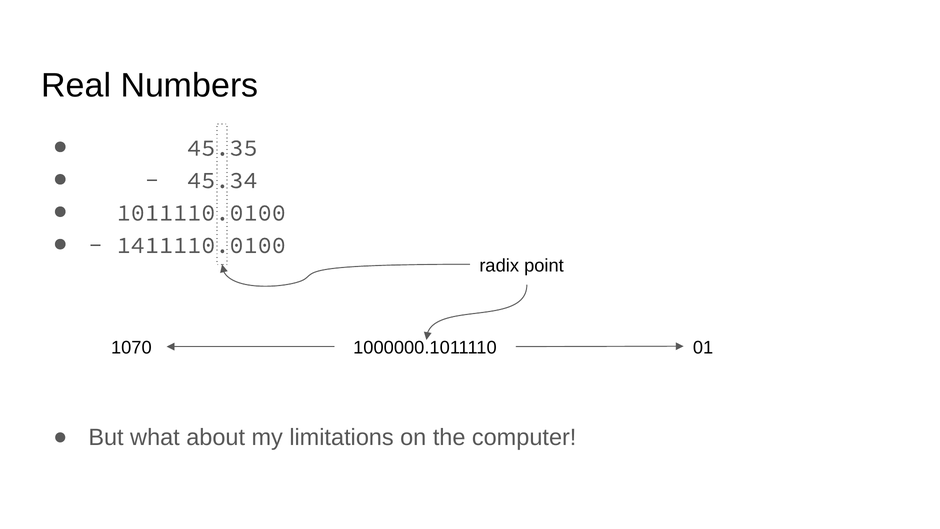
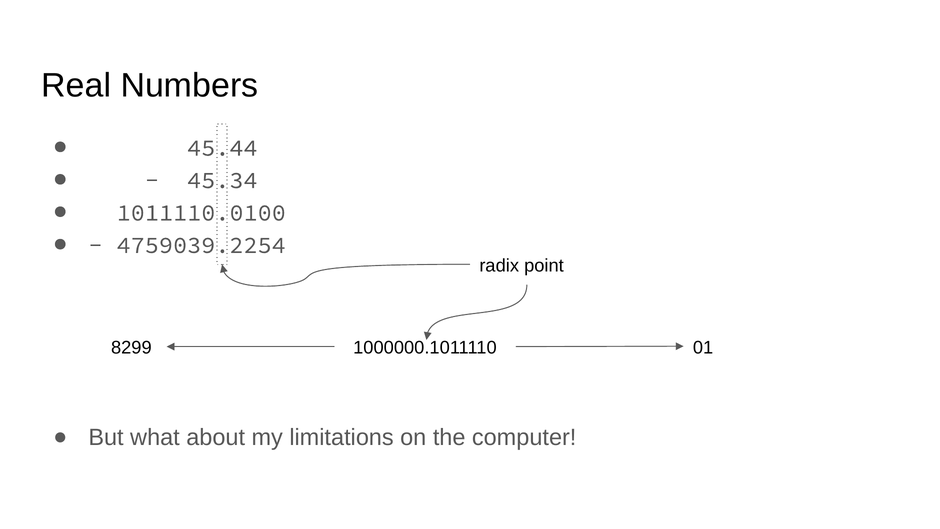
45.35: 45.35 -> 45.44 (222, 148)
1411110.0100: 1411110.0100 -> 4759039.2254 (201, 245)
1070: 1070 -> 8299 (131, 348)
